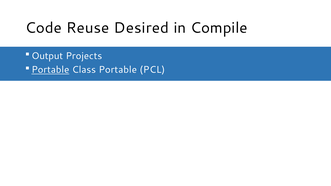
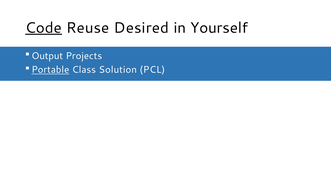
Code underline: none -> present (44, 28)
Compile: Compile -> Yourself (219, 28)
Class Portable: Portable -> Solution (118, 70)
